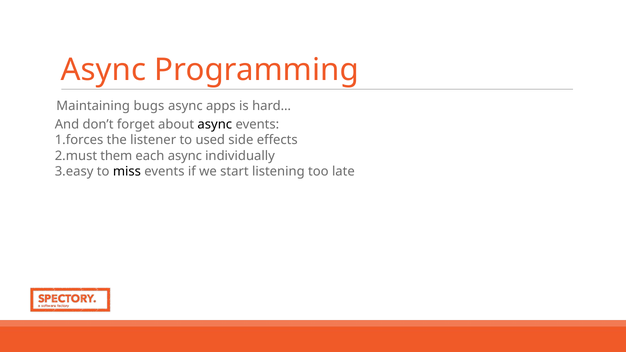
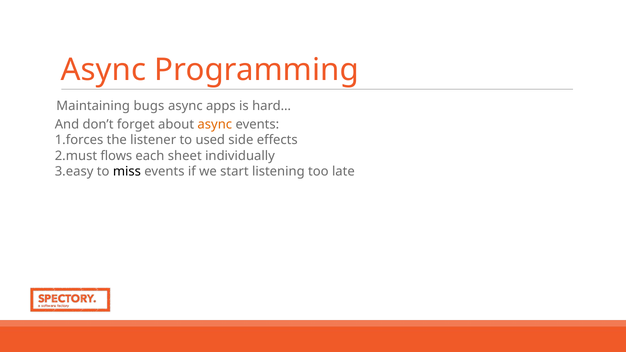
async colour: black -> orange (215, 124)
them: them -> flows (116, 156)
each async: async -> sheet (185, 156)
